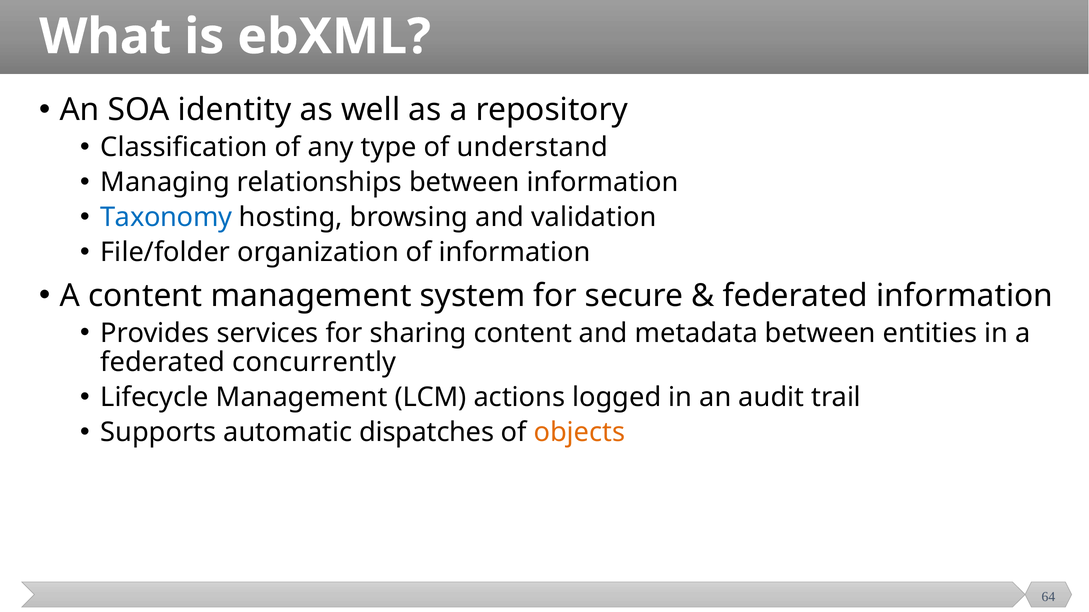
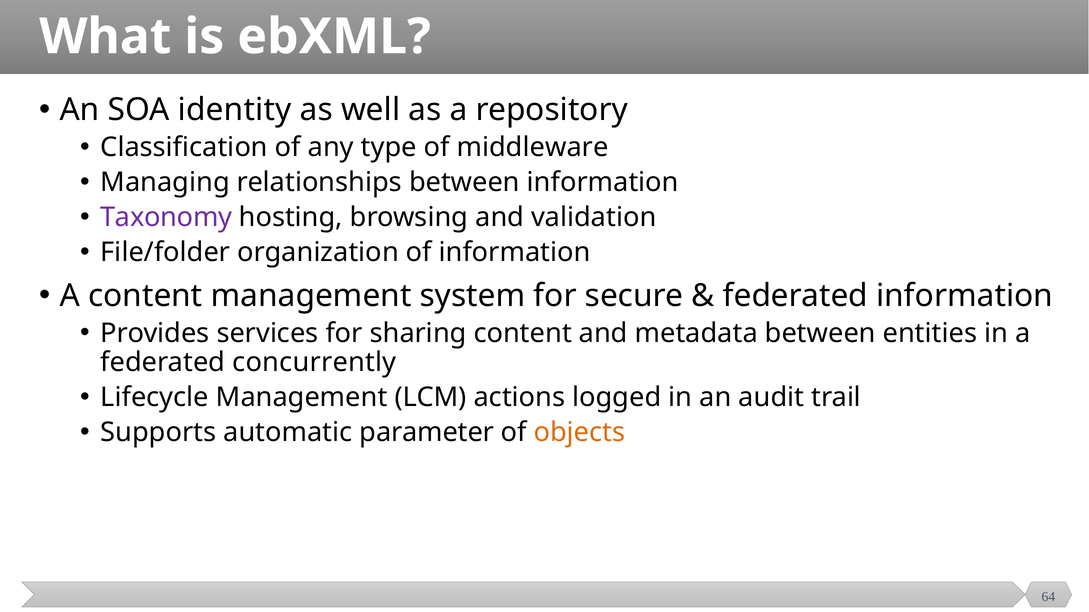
understand: understand -> middleware (533, 148)
Taxonomy colour: blue -> purple (166, 218)
dispatches: dispatches -> parameter (427, 433)
